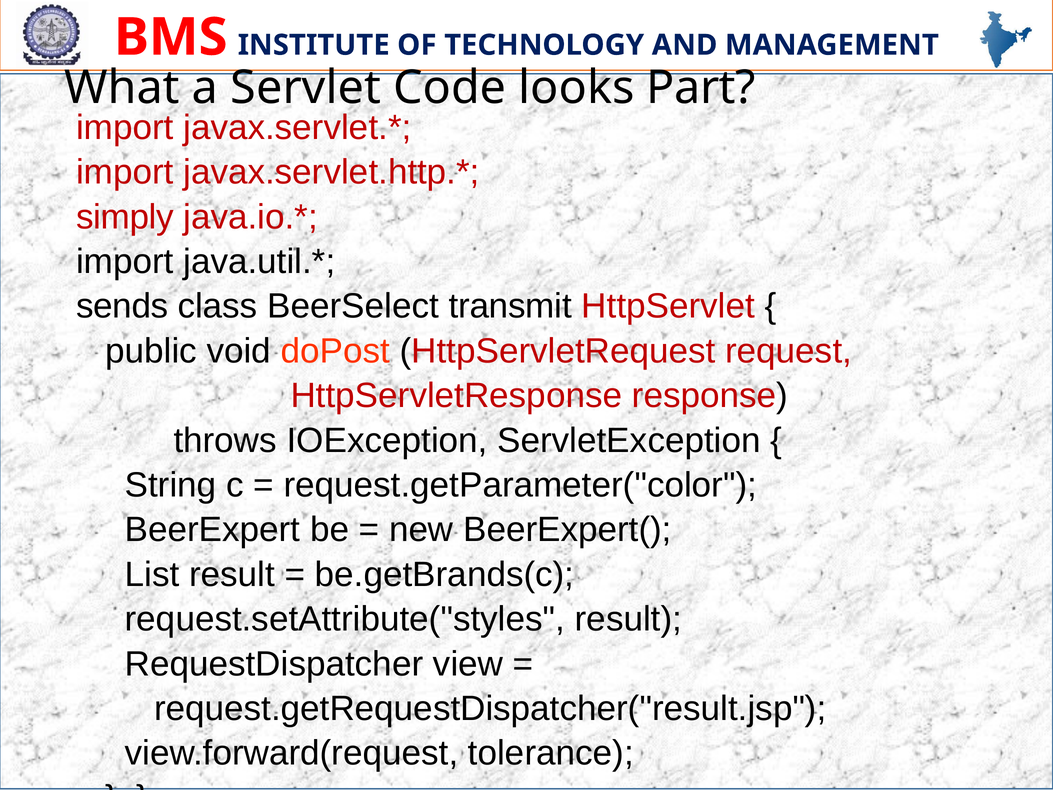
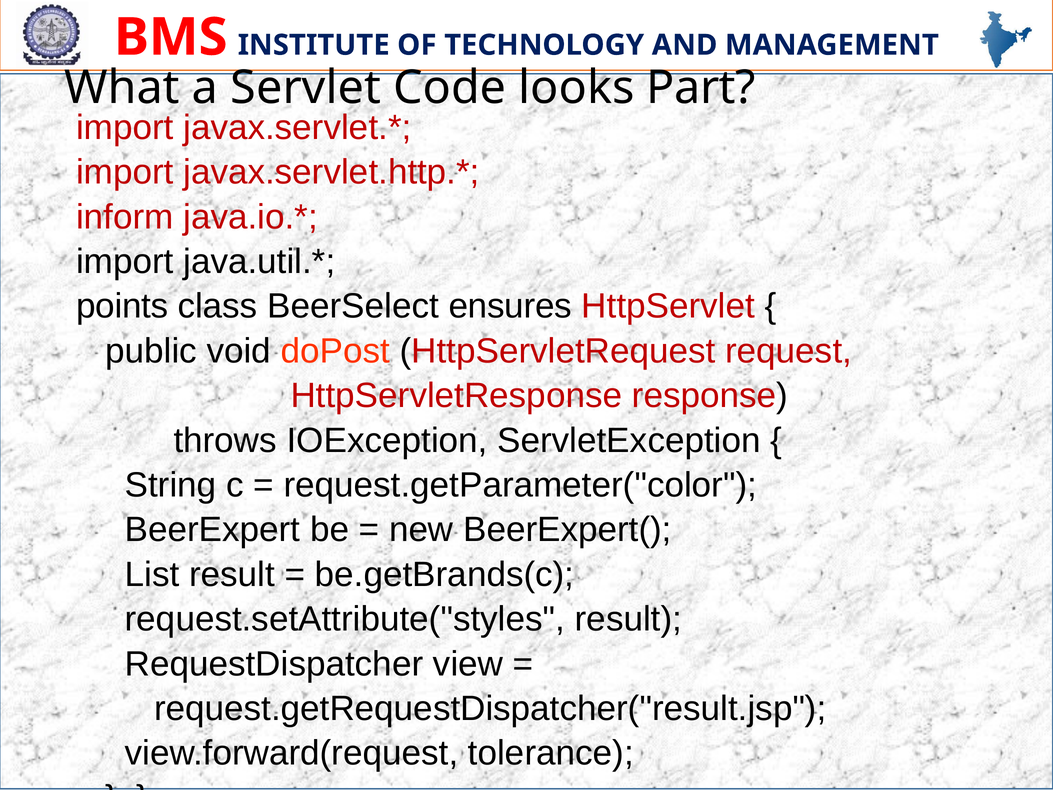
simply: simply -> inform (125, 217)
sends: sends -> points (122, 306)
transmit: transmit -> ensures (510, 306)
